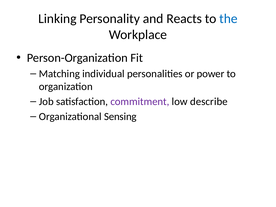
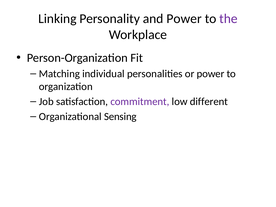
and Reacts: Reacts -> Power (184, 19)
the colour: blue -> purple (228, 19)
describe: describe -> different (209, 102)
